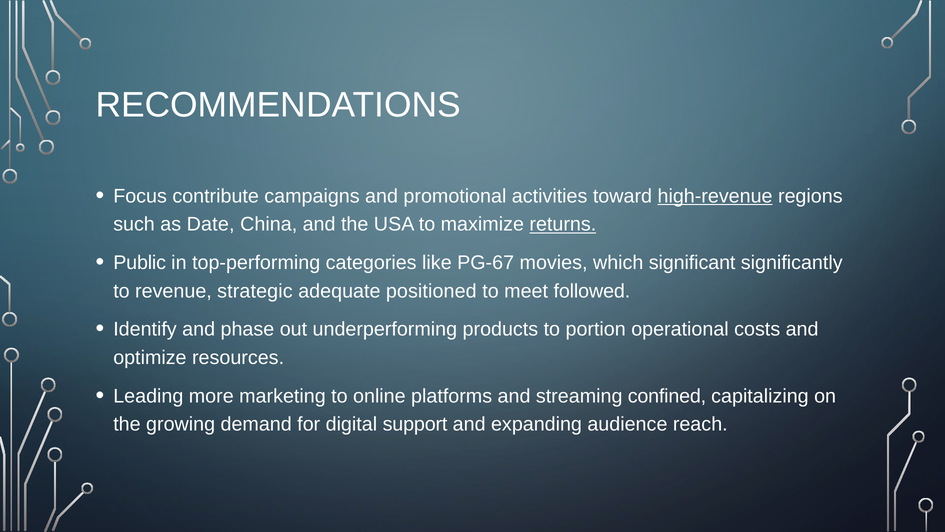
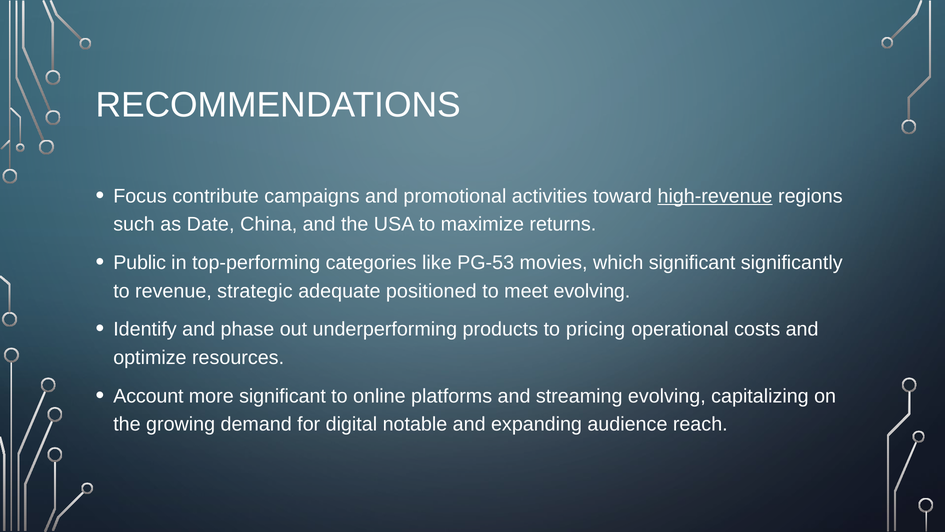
returns underline: present -> none (563, 224)
PG-67: PG-67 -> PG-53 (486, 262)
meet followed: followed -> evolving (592, 291)
portion: portion -> pricing (596, 329)
Leading: Leading -> Account (148, 396)
more marketing: marketing -> significant (283, 396)
streaming confined: confined -> evolving (667, 396)
support: support -> notable (415, 424)
